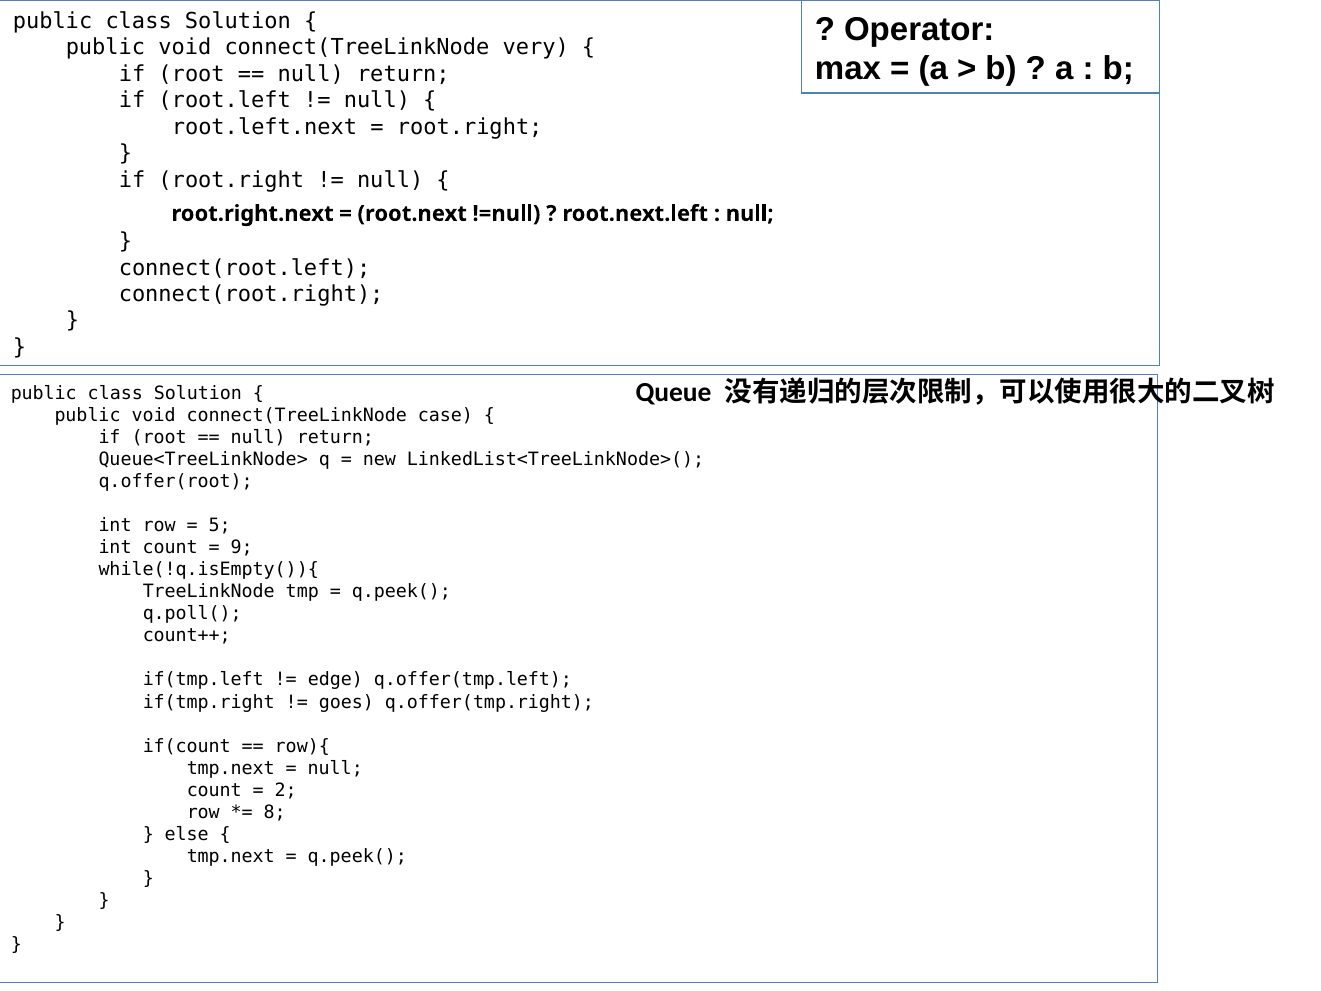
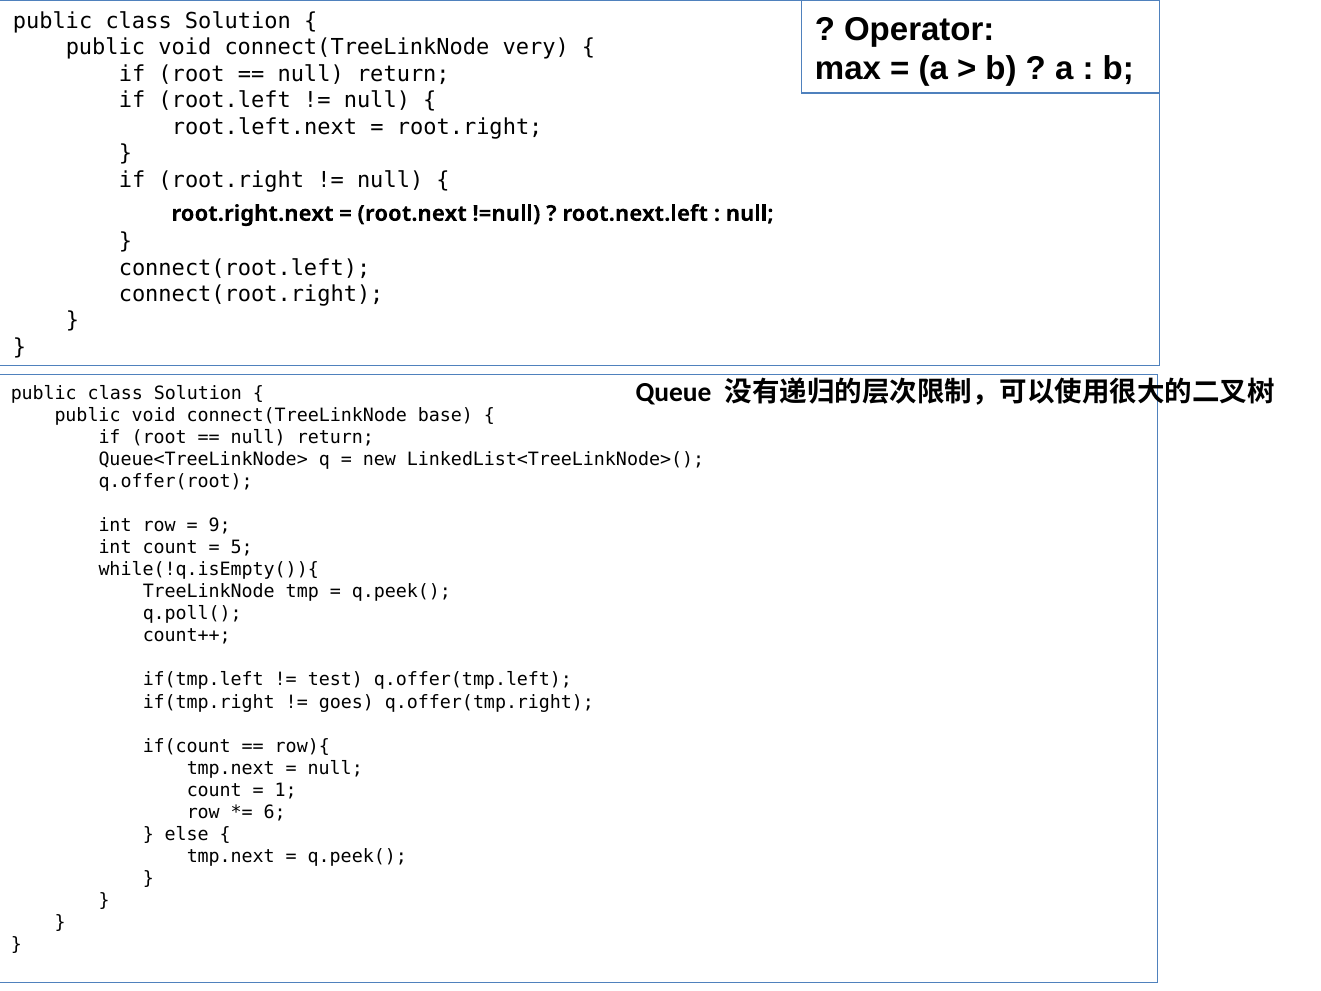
case: case -> base (445, 415)
5: 5 -> 9 (220, 525)
9: 9 -> 5 (242, 547)
edge: edge -> test (335, 680)
2: 2 -> 1 (286, 790)
8: 8 -> 6 (275, 812)
